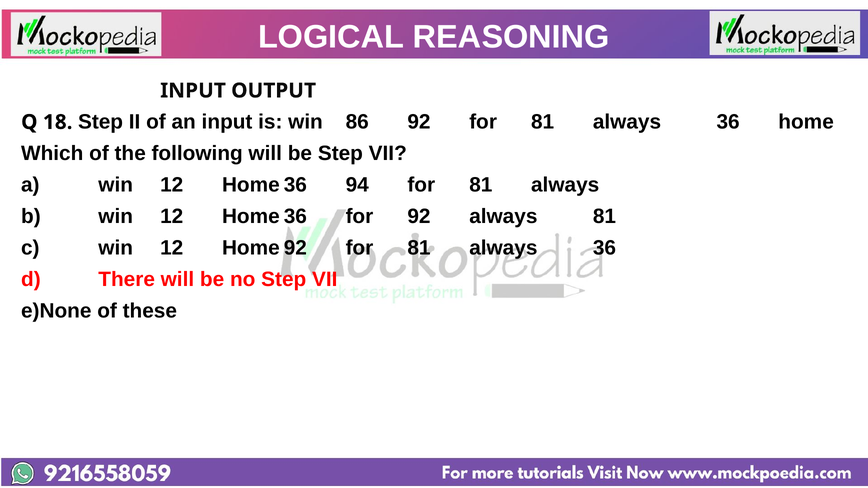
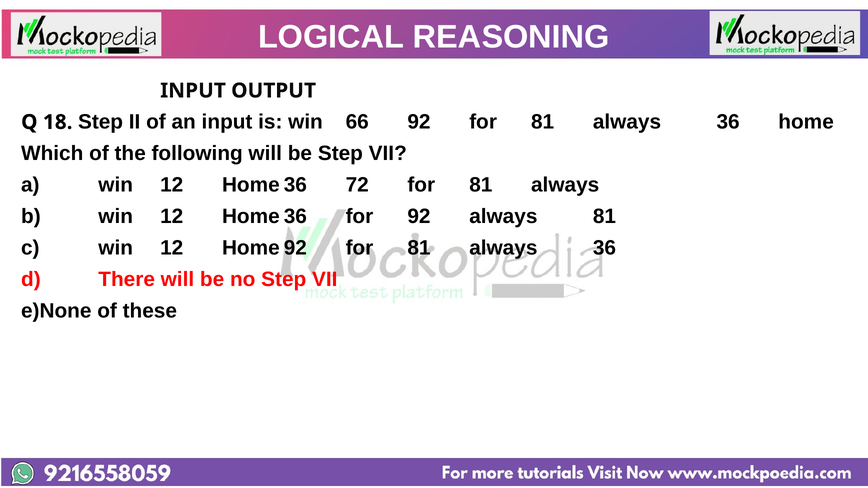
86: 86 -> 66 (357, 122)
94: 94 -> 72 (357, 185)
